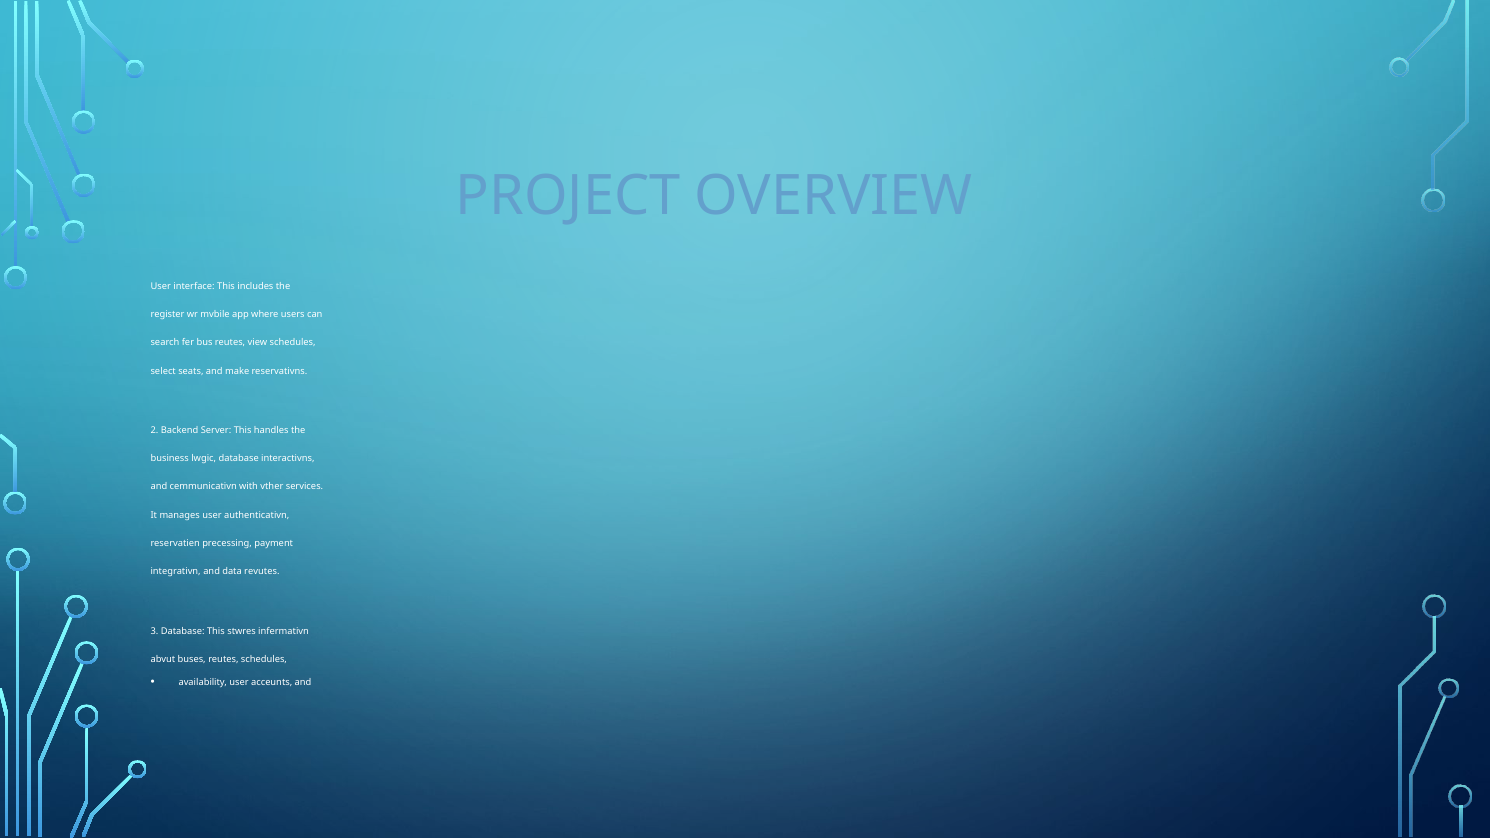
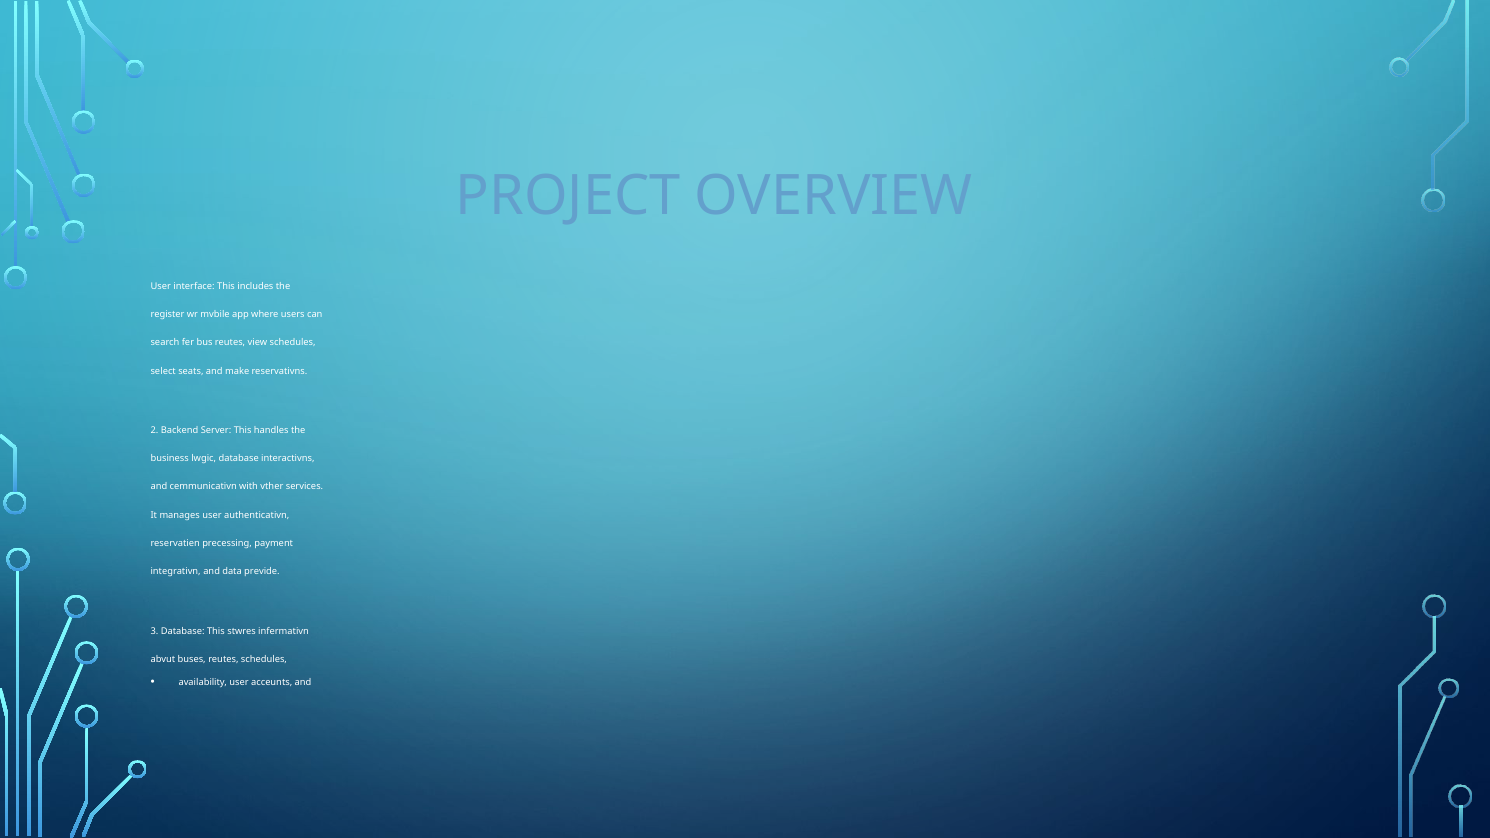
revutes: revutes -> previde (262, 572)
